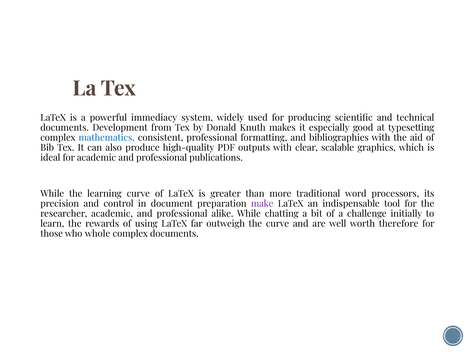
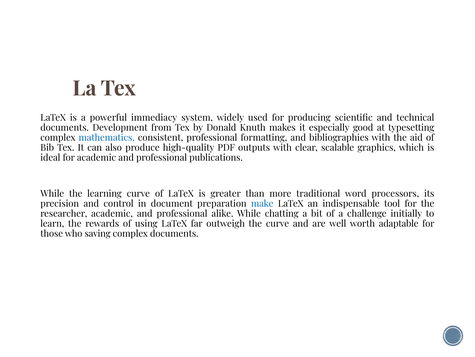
make colour: purple -> blue (262, 203)
therefore: therefore -> adaptable (399, 223)
whole: whole -> saving (98, 233)
